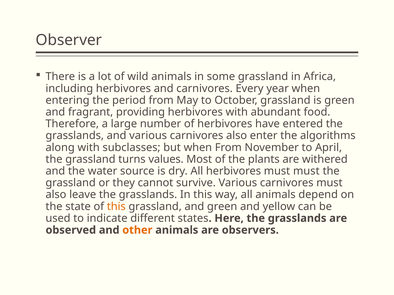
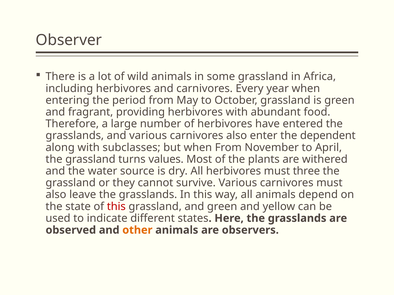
algorithms: algorithms -> dependent (328, 136)
must must: must -> three (306, 171)
this colour: orange -> red (116, 207)
